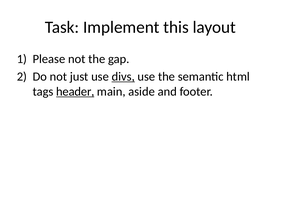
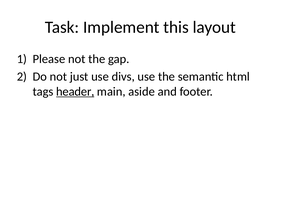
divs underline: present -> none (123, 76)
